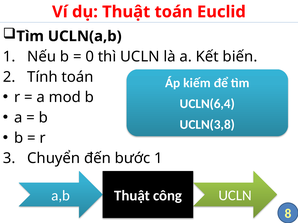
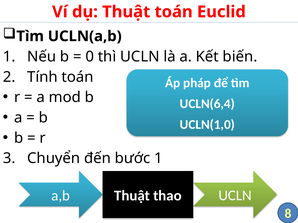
kiếm: kiếm -> pháp (197, 83)
UCLN(3,8: UCLN(3,8 -> UCLN(1,0 (207, 125)
công: công -> thao (167, 196)
